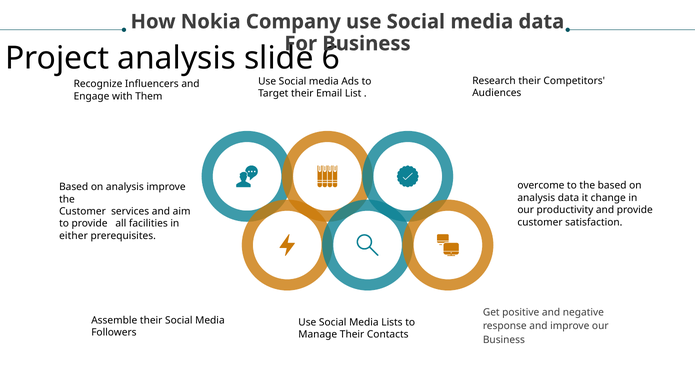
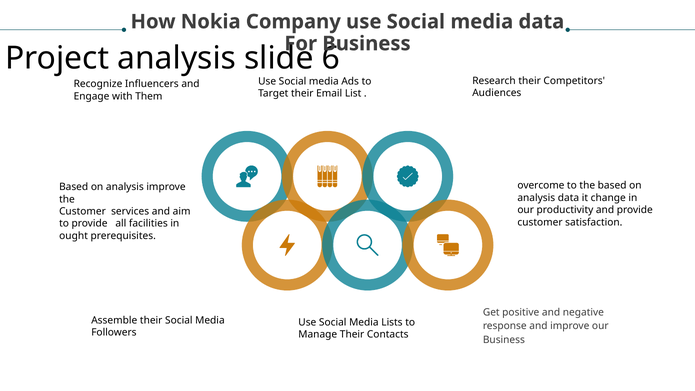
either: either -> ought (74, 236)
